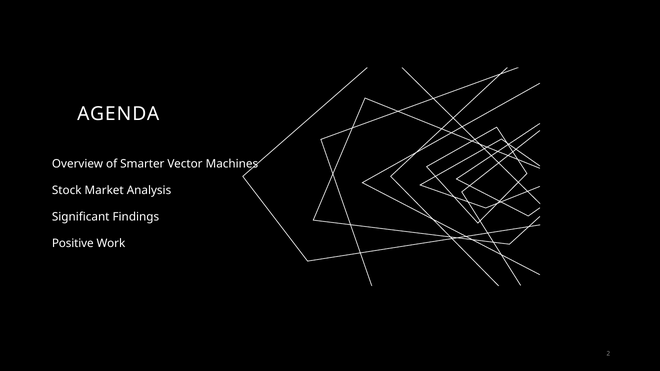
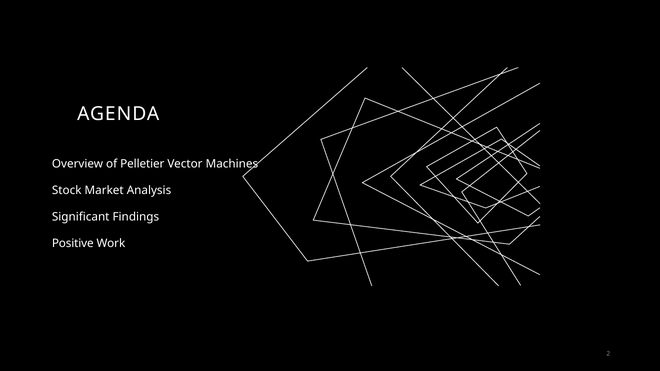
Smarter: Smarter -> Pelletier (142, 164)
